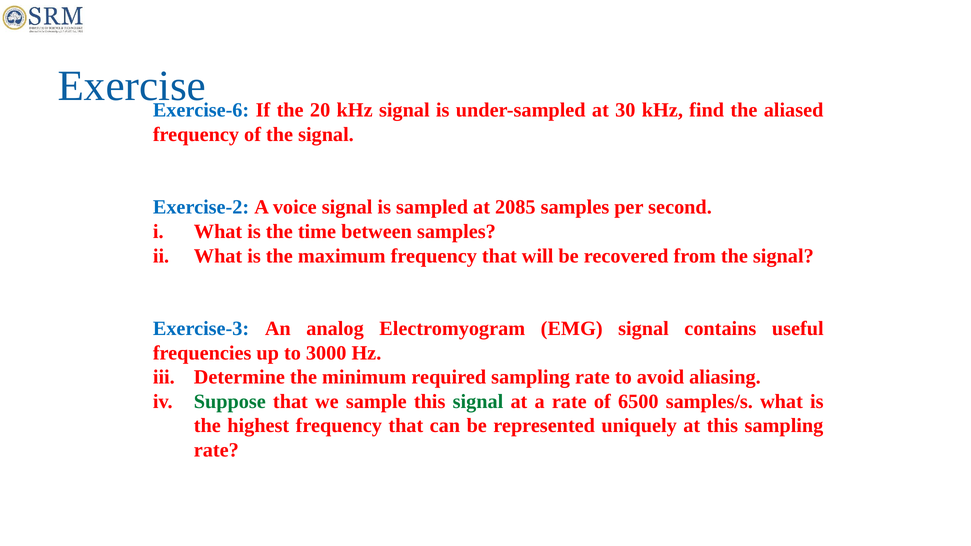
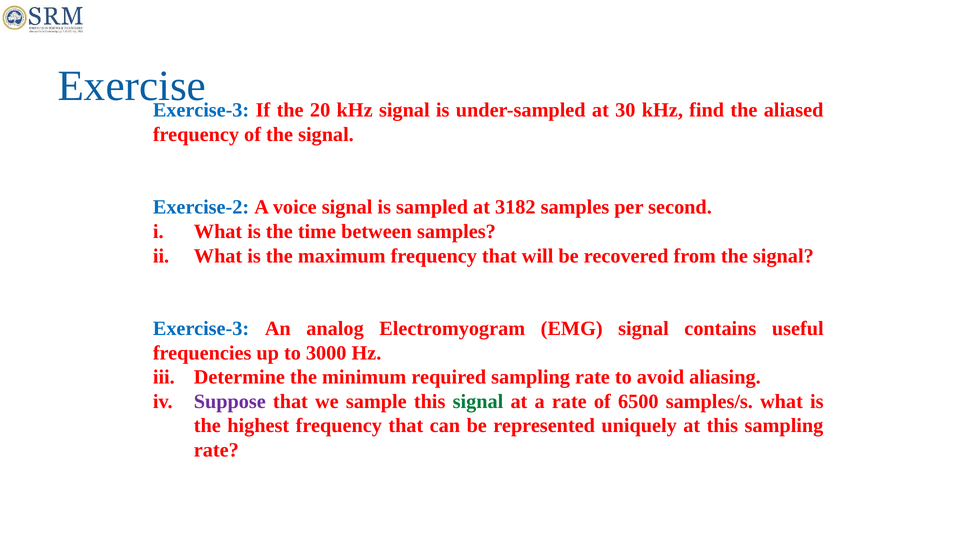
Exercise-6: Exercise-6 -> Exercise-3 (201, 110)
2085: 2085 -> 3182 (515, 207)
Suppose colour: green -> purple (230, 402)
